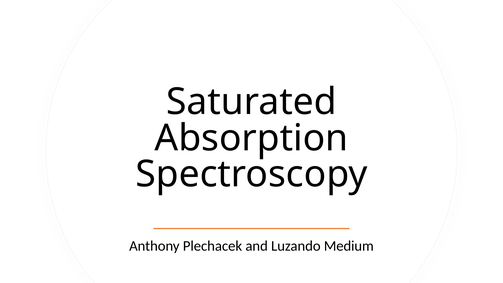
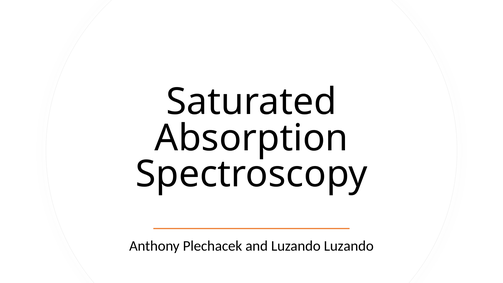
Luzando Medium: Medium -> Luzando (349, 246)
